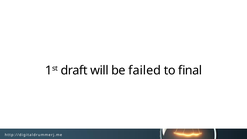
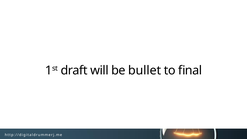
failed: failed -> bullet (145, 70)
